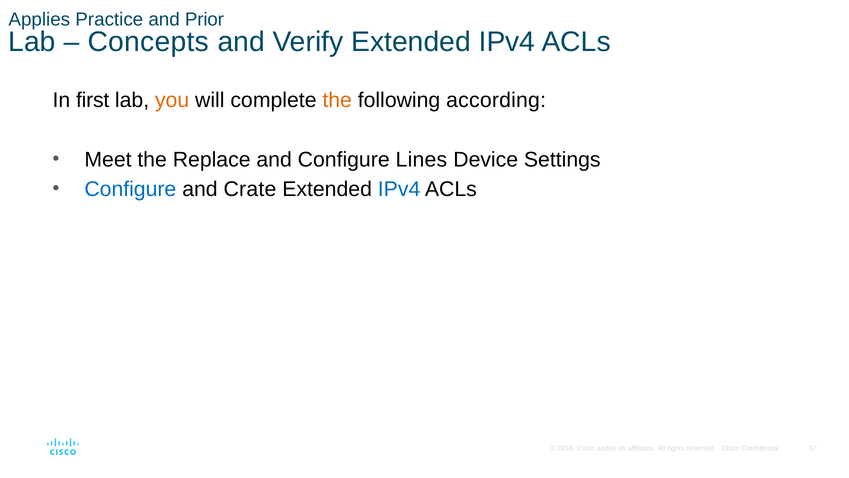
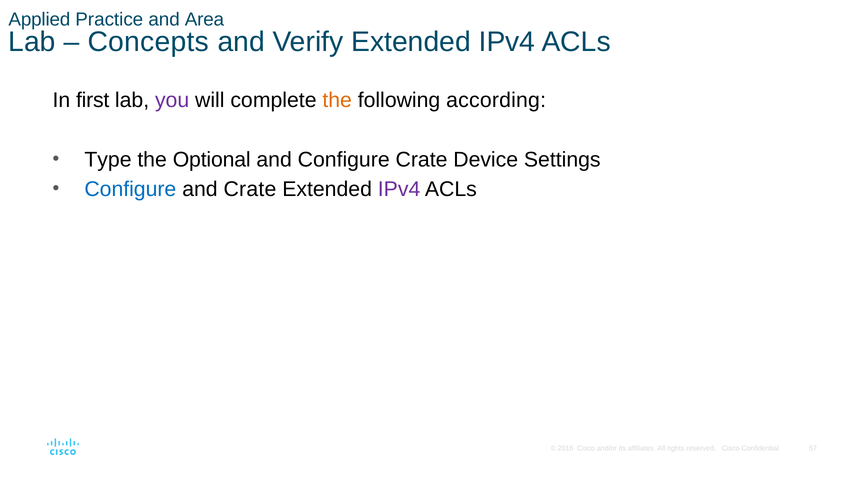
Applies: Applies -> Applied (39, 20)
Prior: Prior -> Area (204, 20)
you colour: orange -> purple (172, 100)
Meet: Meet -> Type (108, 159)
Replace: Replace -> Optional (212, 159)
Configure Lines: Lines -> Crate (422, 159)
IPv4 colour: blue -> purple (399, 189)
